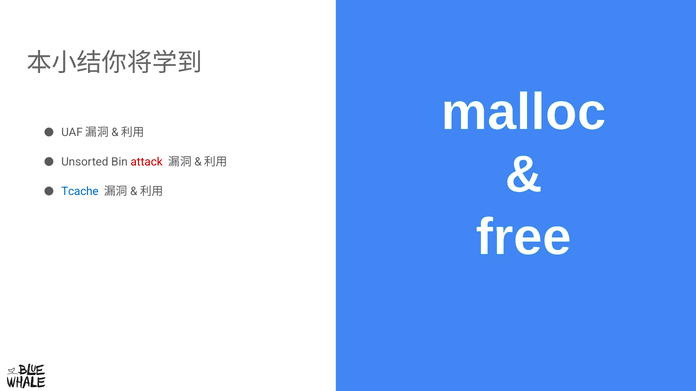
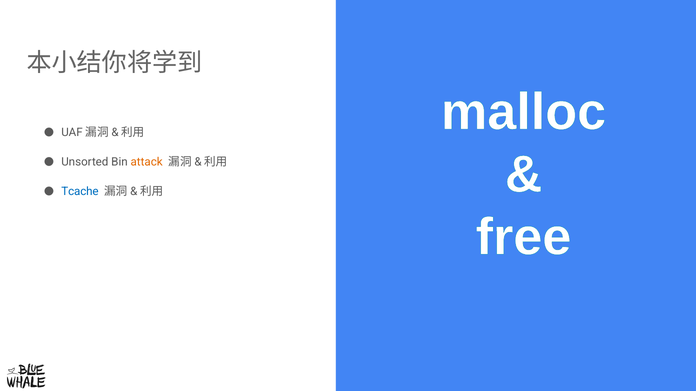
attack colour: red -> orange (147, 162)
